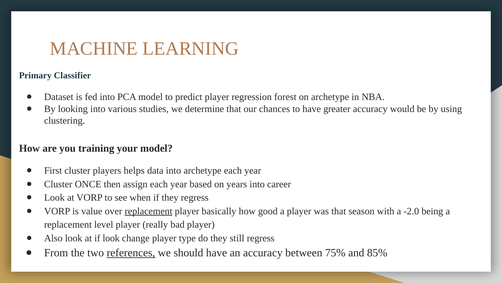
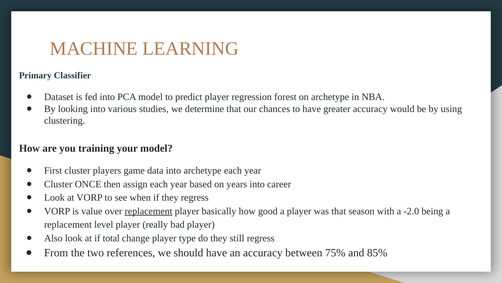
helps: helps -> game (134, 170)
if look: look -> total (111, 238)
references underline: present -> none (131, 252)
